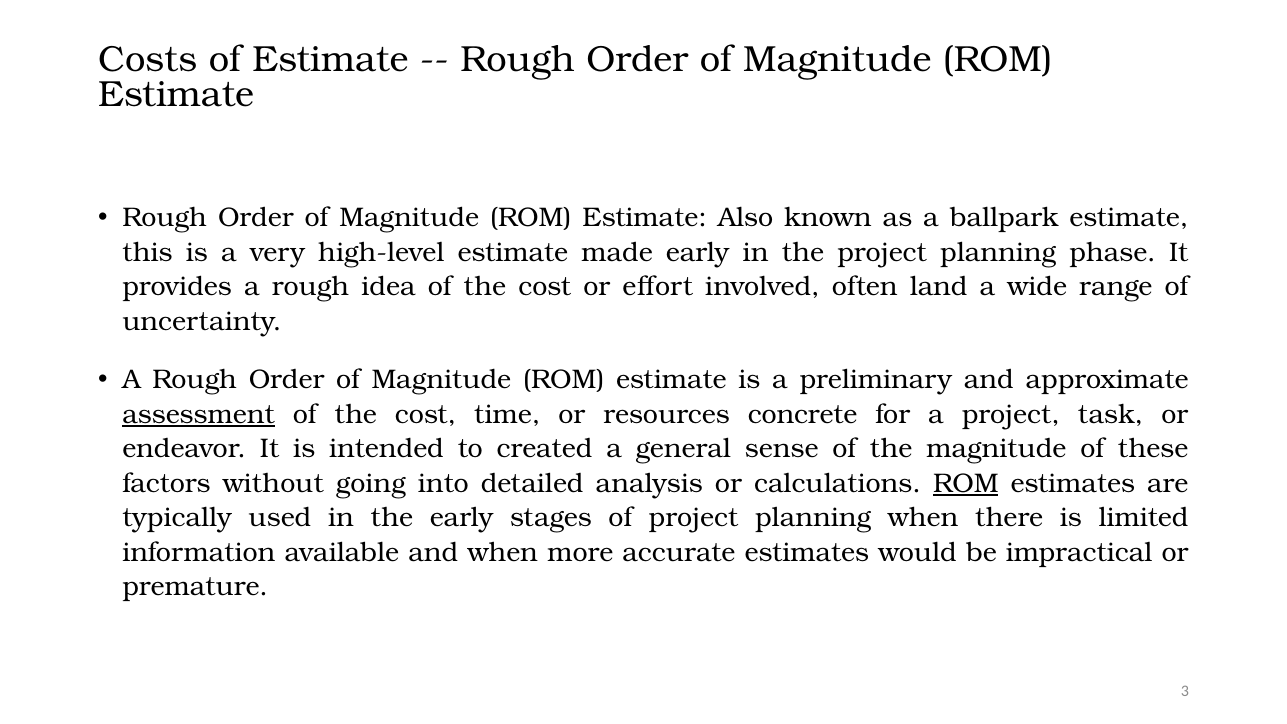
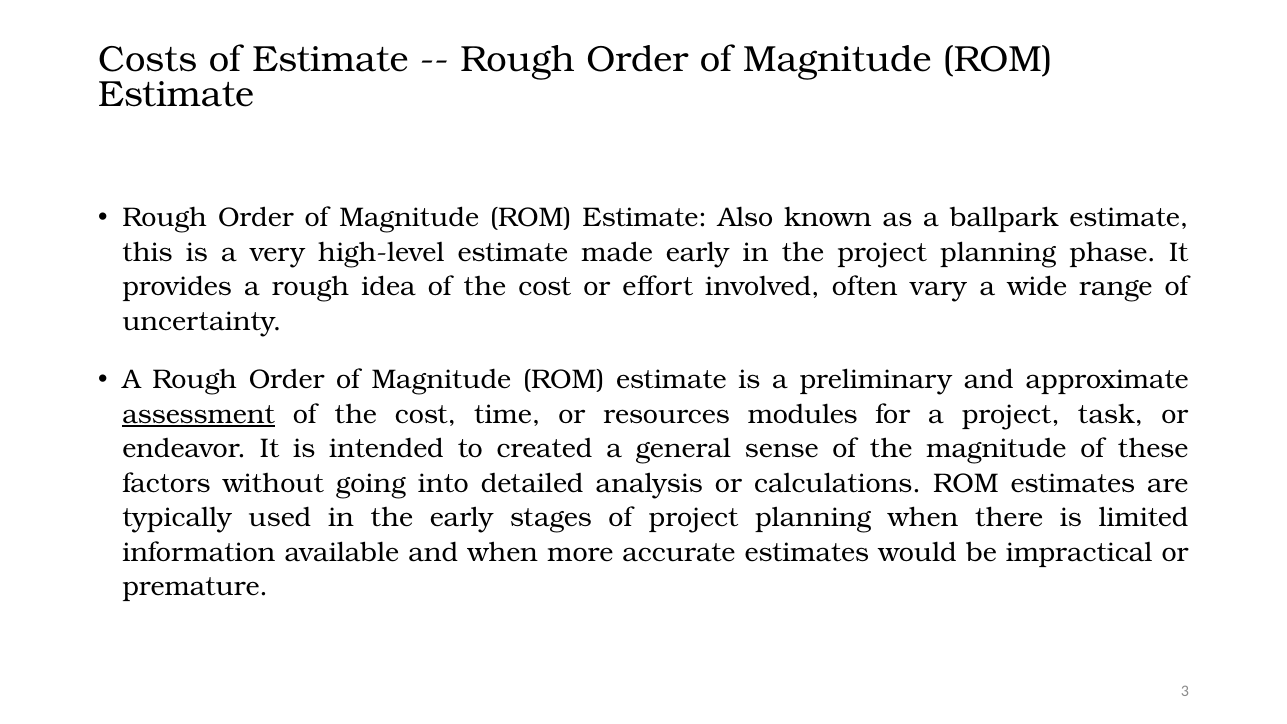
land: land -> vary (938, 287)
concrete: concrete -> modules (803, 414)
ROM underline: present -> none (966, 483)
